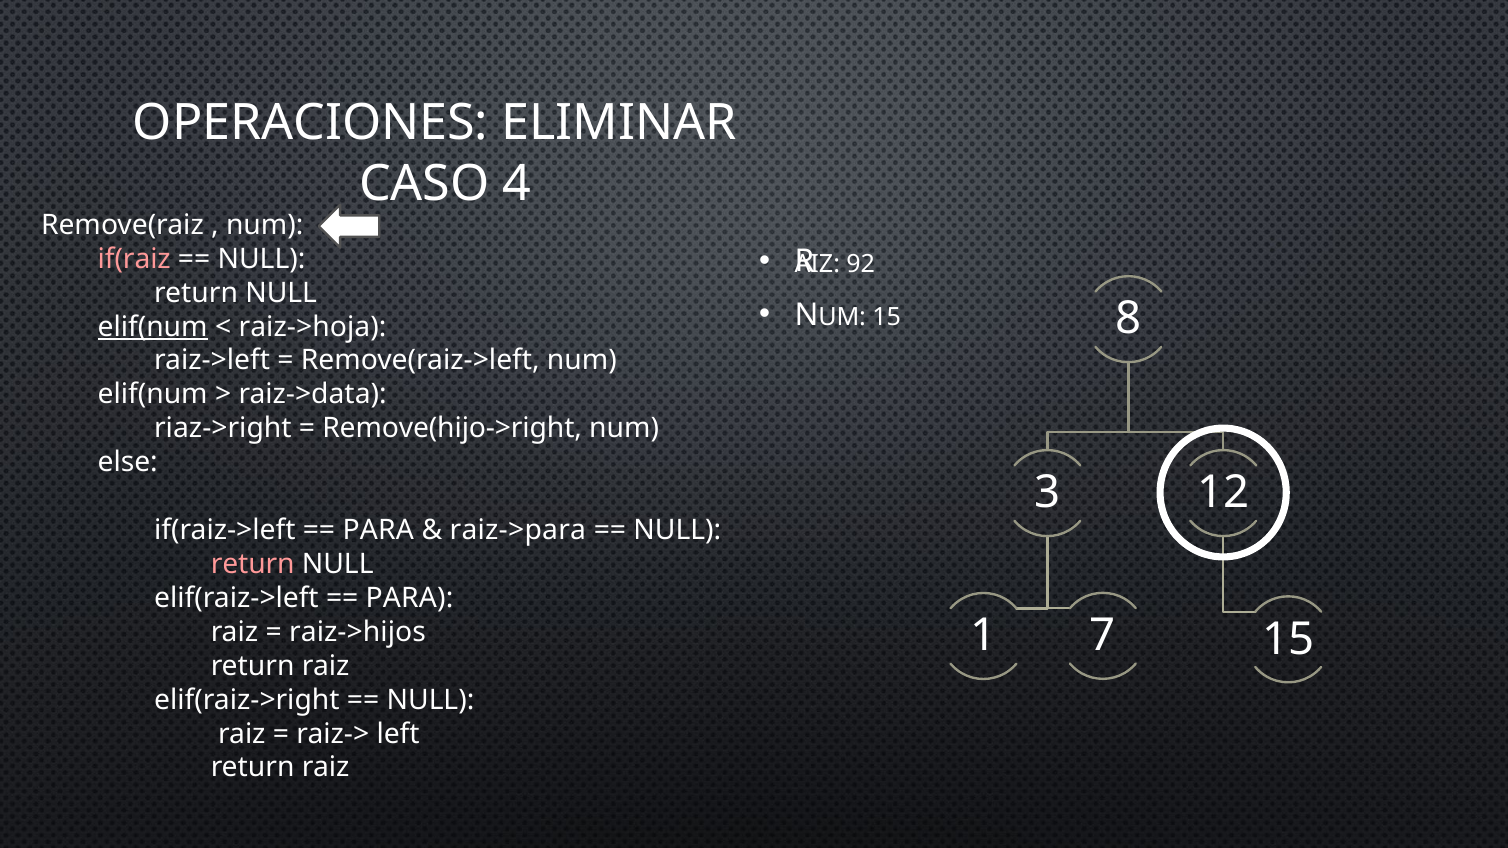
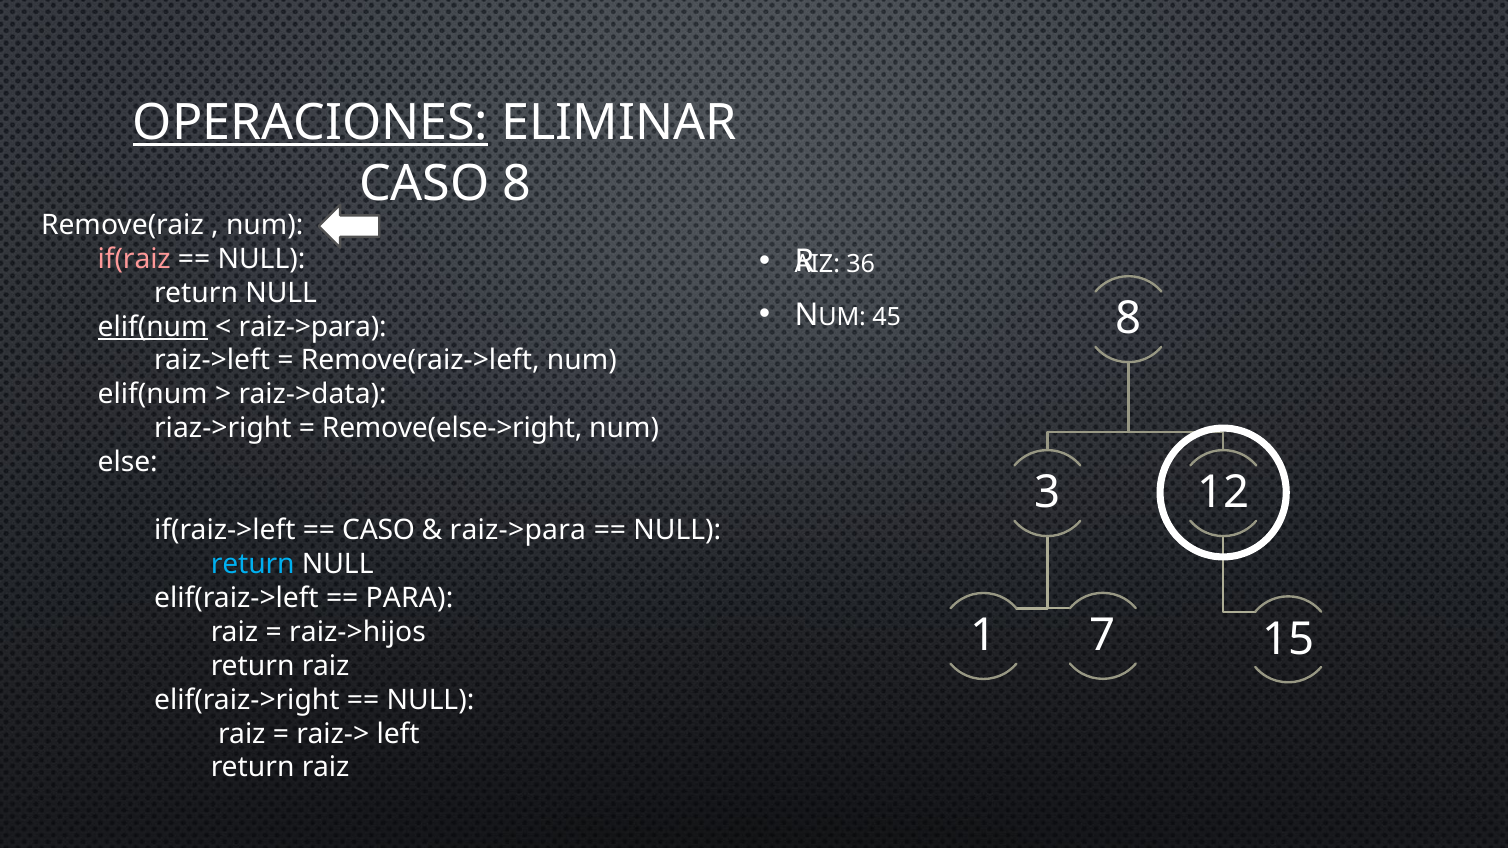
OPERACIONES underline: none -> present (311, 123)
CASO 4: 4 -> 8 (517, 184)
92: 92 -> 36 (861, 264)
15: 15 -> 45 (887, 317)
raiz->hoja: raiz->hoja -> raiz->para (313, 327)
Remove(hijo->right: Remove(hijo->right -> Remove(else->right (452, 429)
PARA: PARA -> CASO (379, 530)
return colour: pink -> light blue (253, 564)
